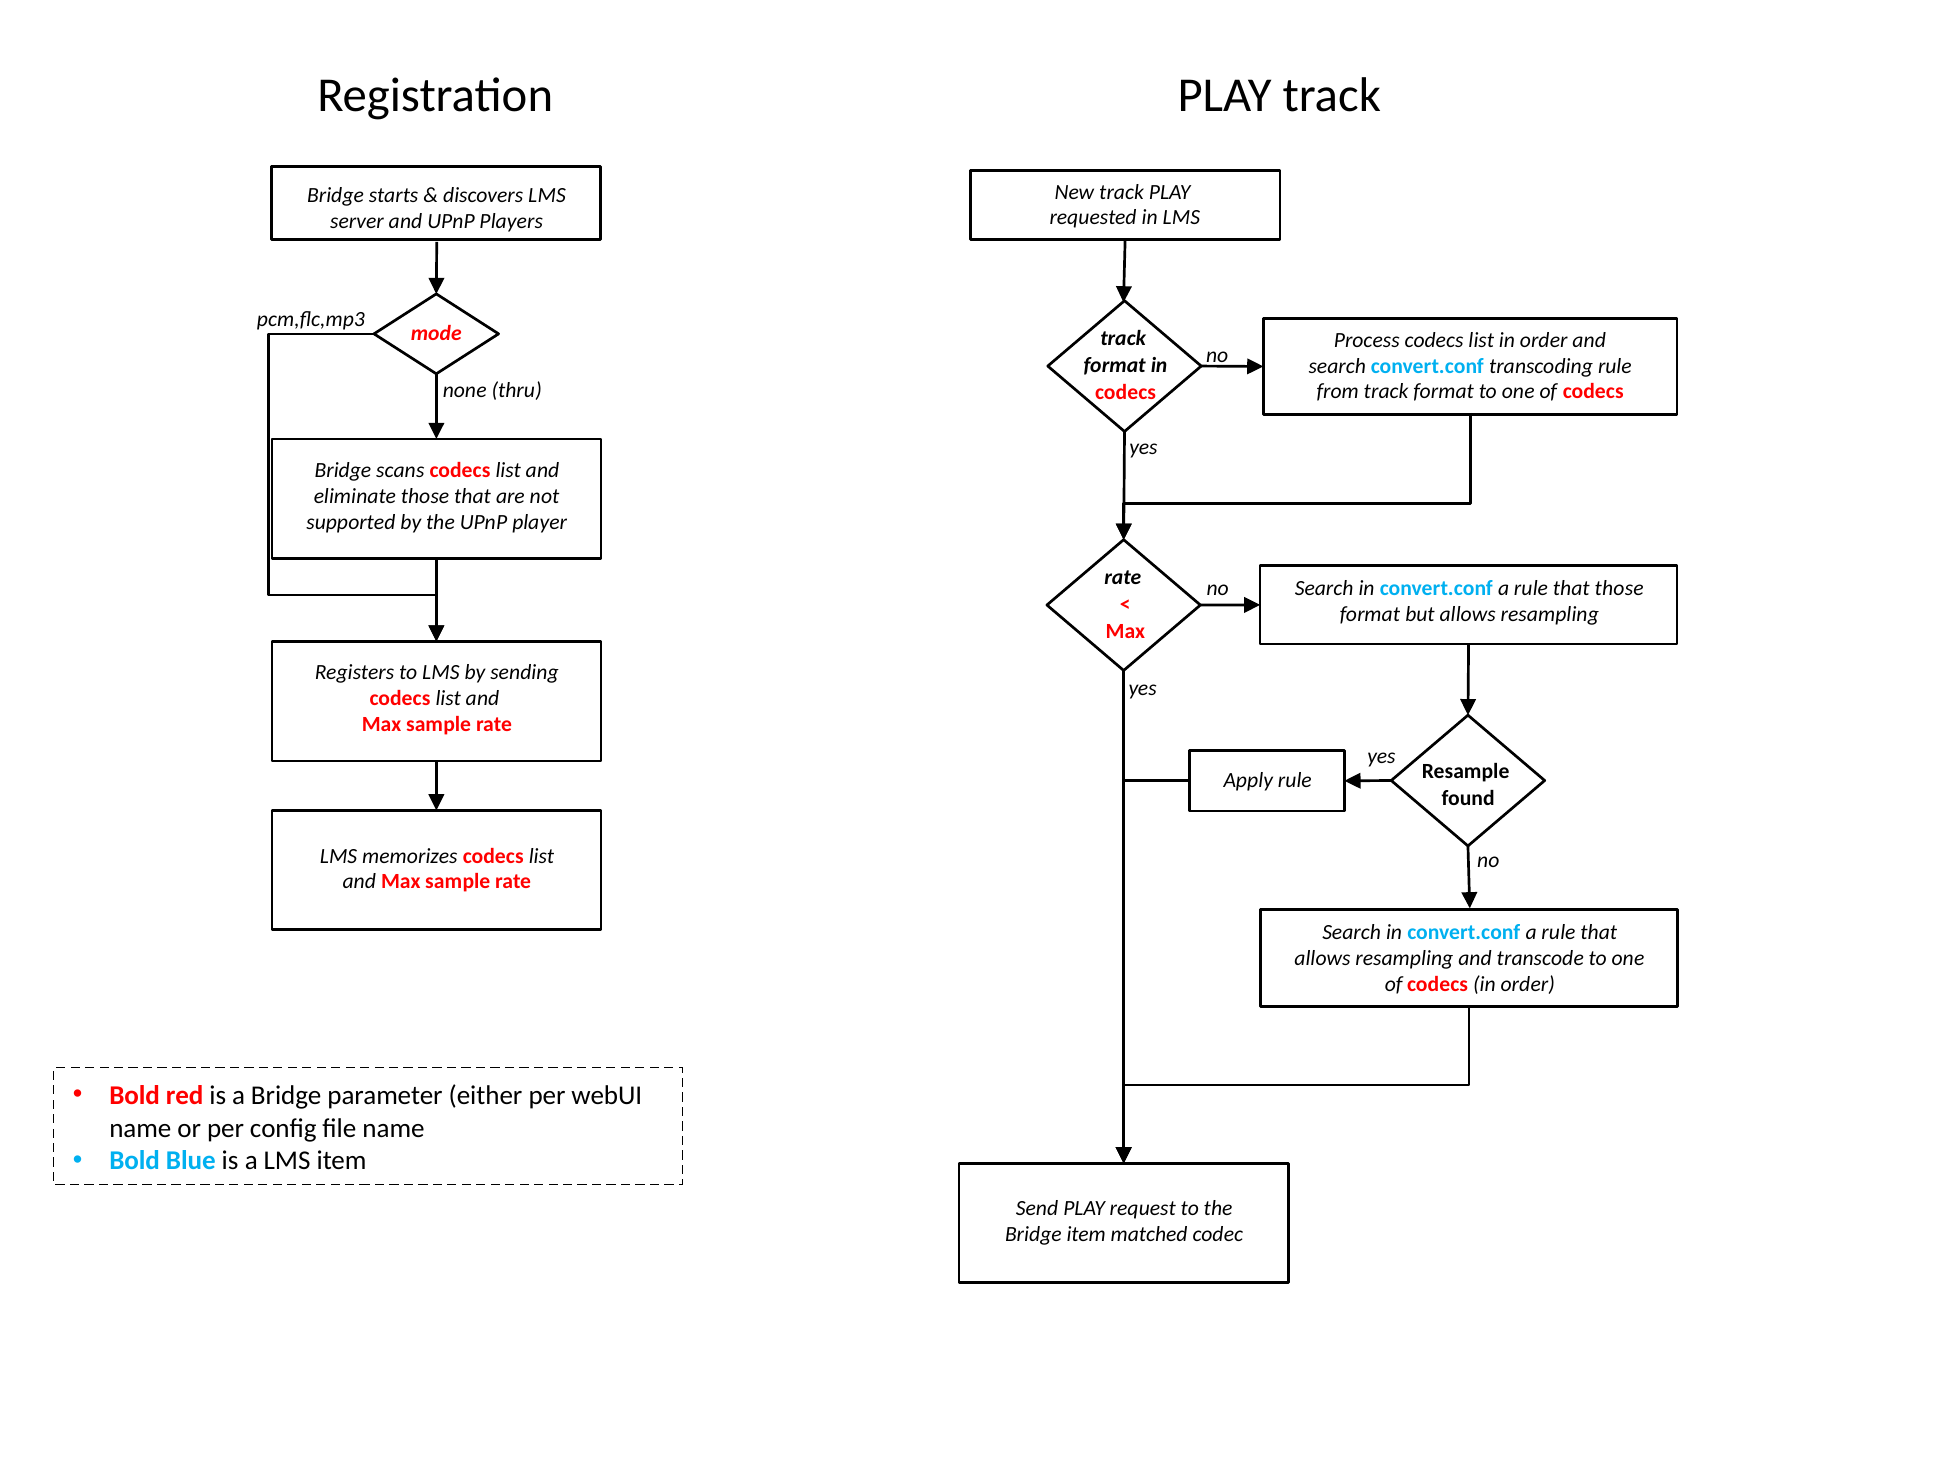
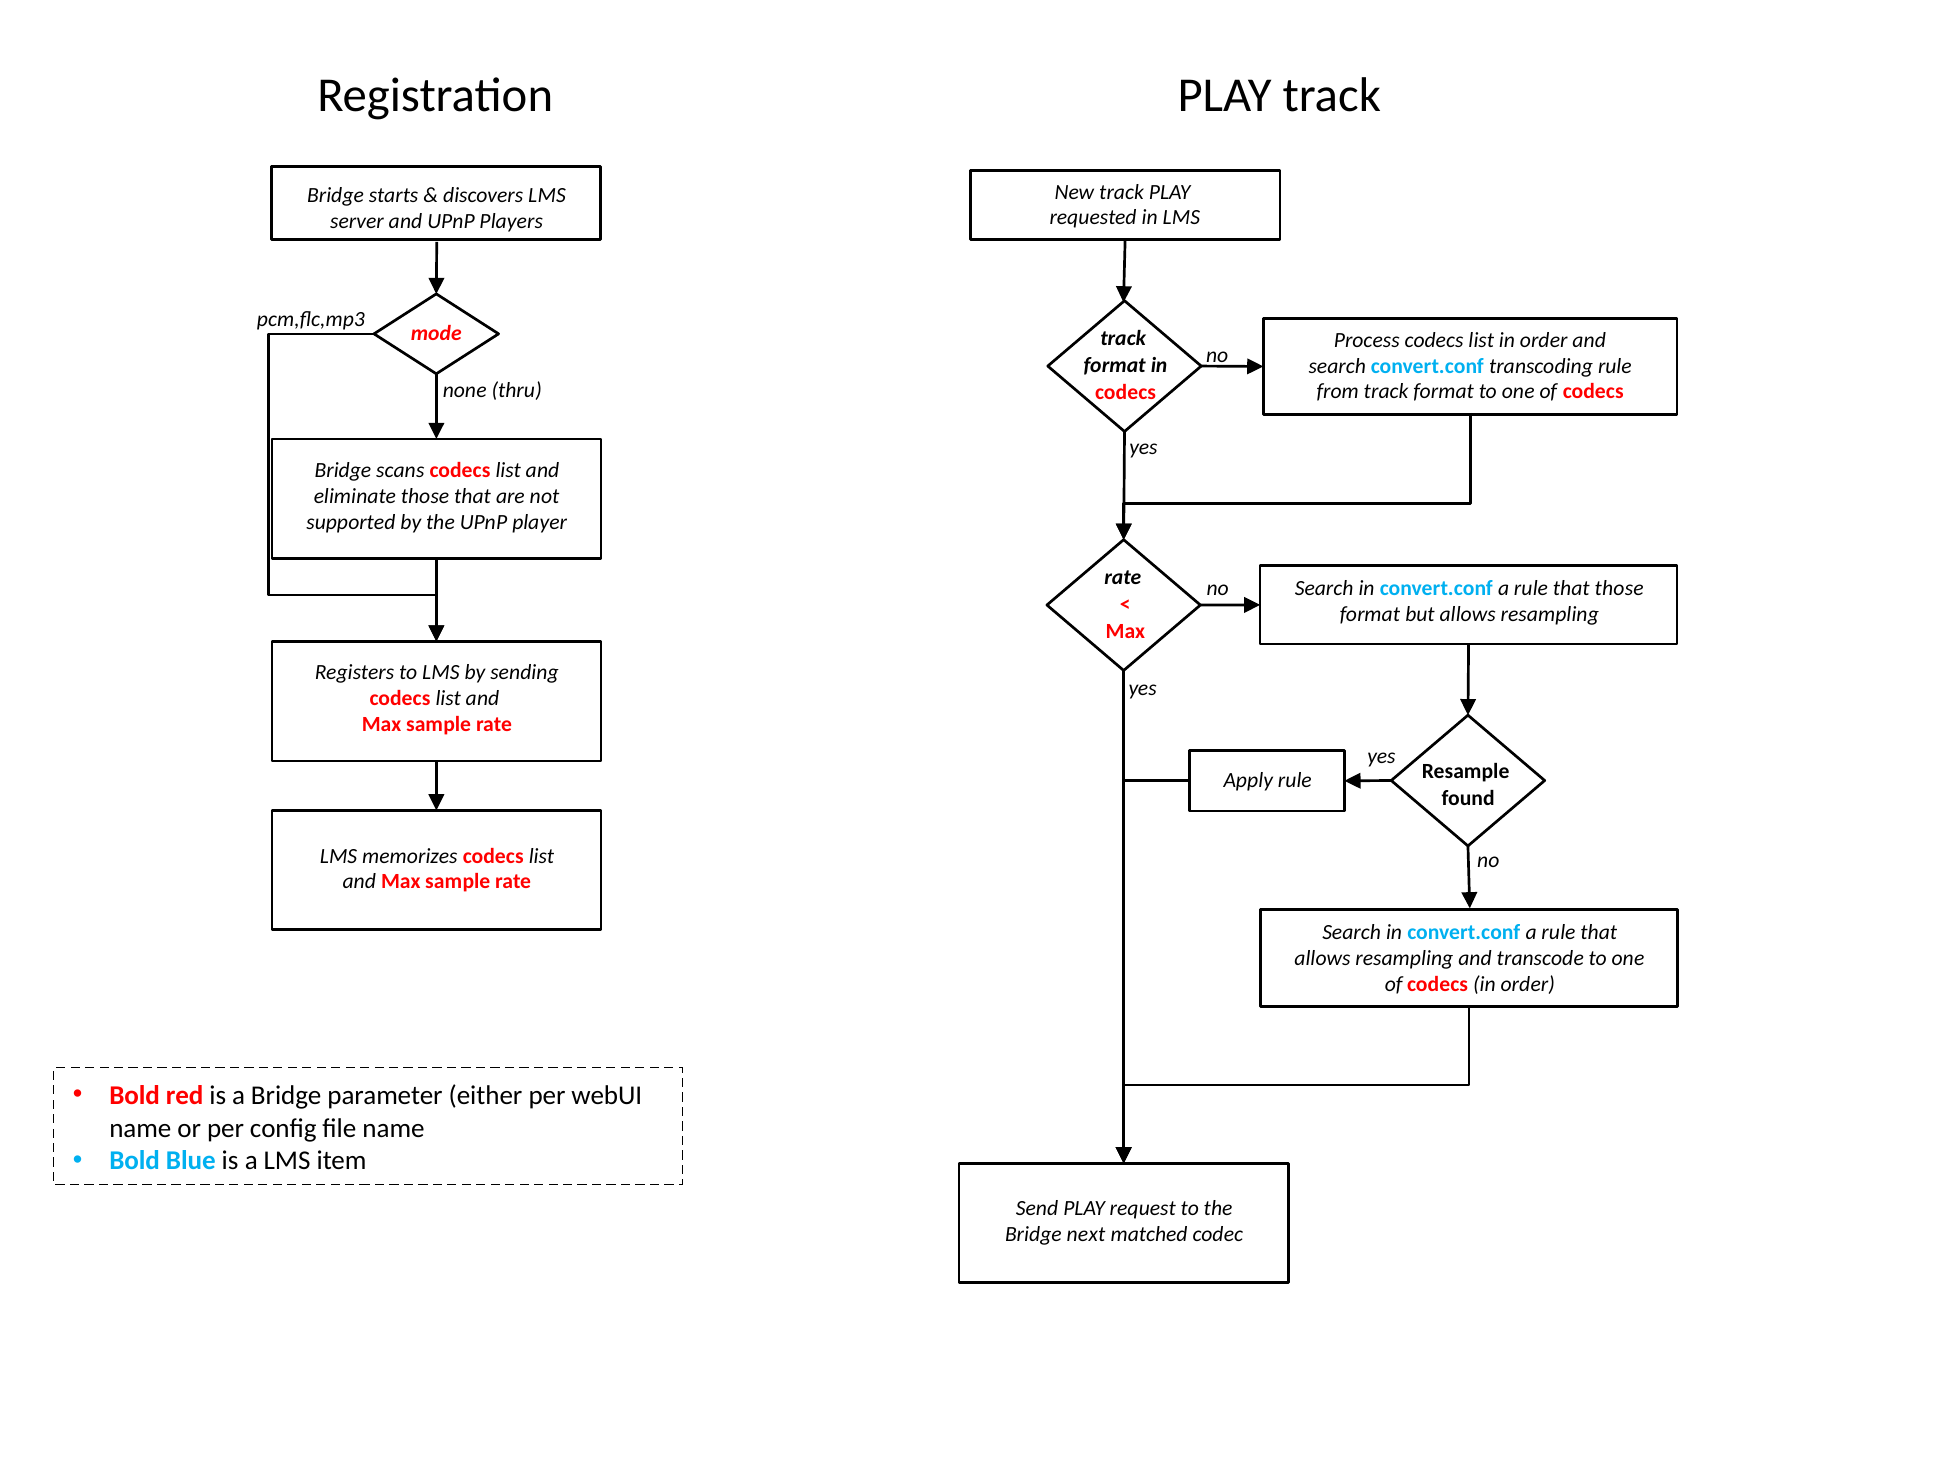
Bridge item: item -> next (1086, 1235)
